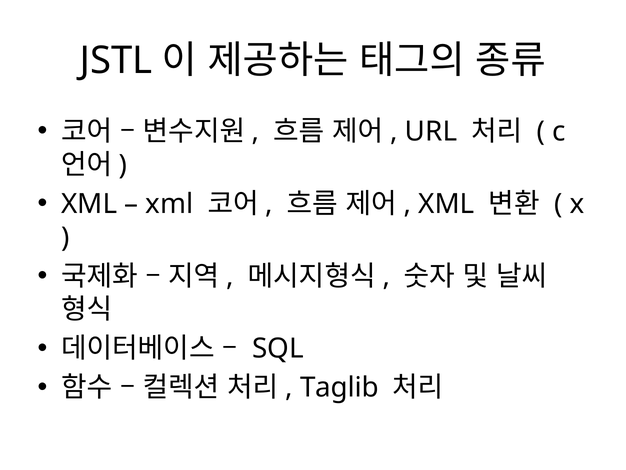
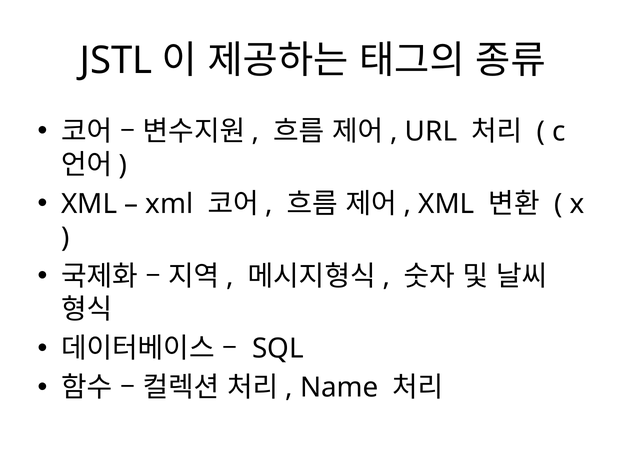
Taglib: Taglib -> Name (339, 387)
